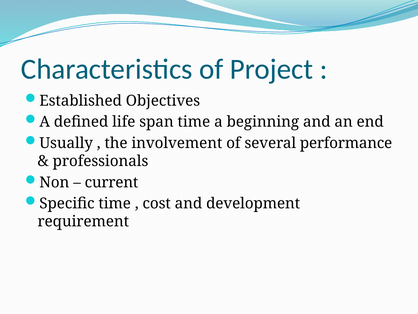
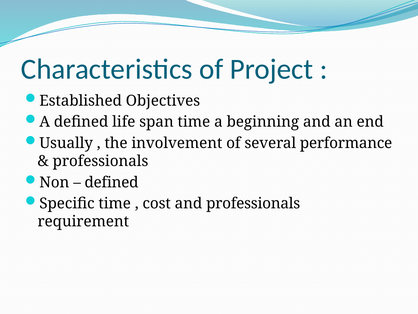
current: current -> defined (111, 182)
and development: development -> professionals (253, 203)
